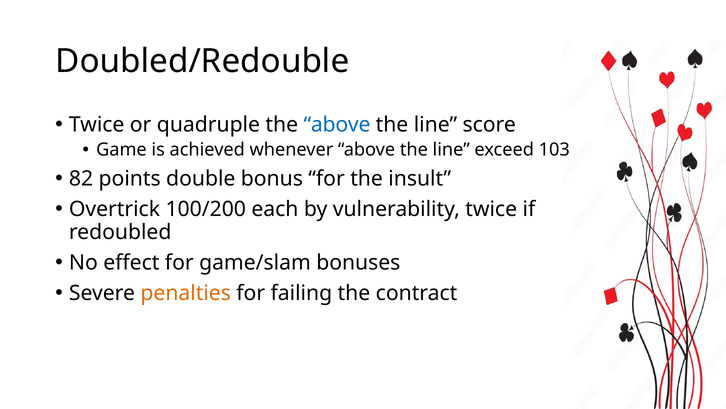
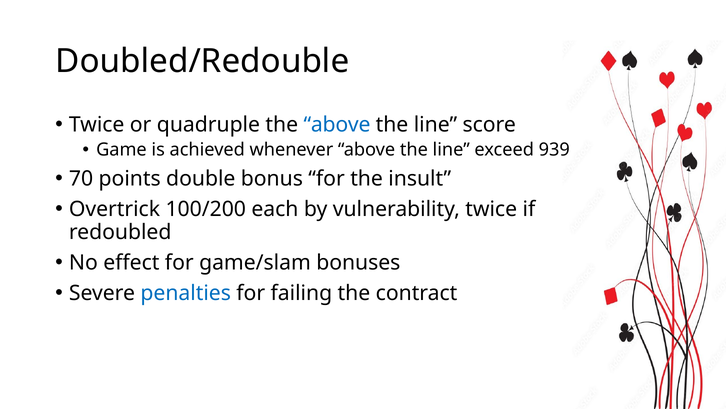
103: 103 -> 939 (554, 150)
82: 82 -> 70 (81, 178)
penalties colour: orange -> blue (186, 293)
